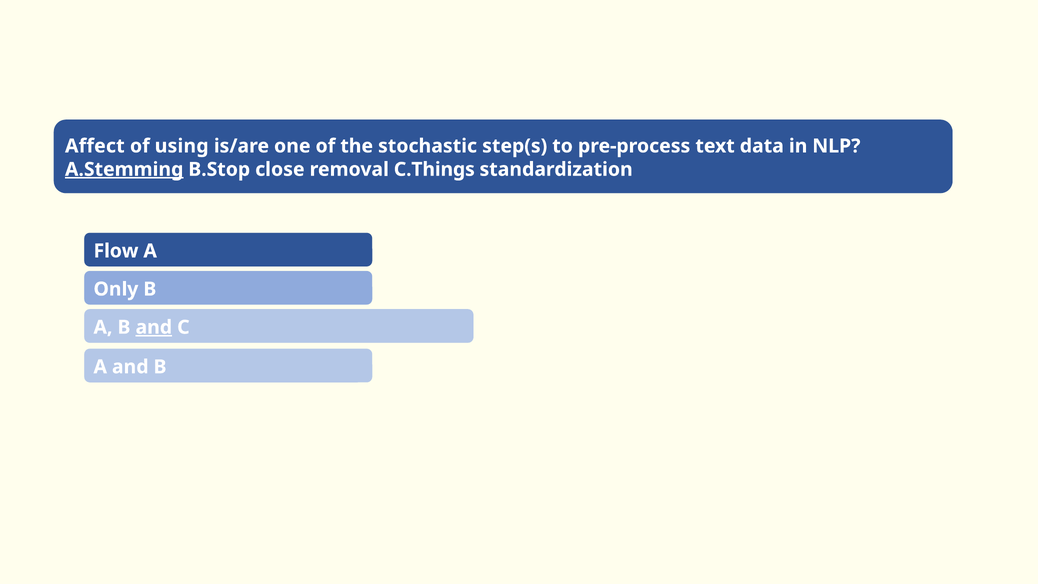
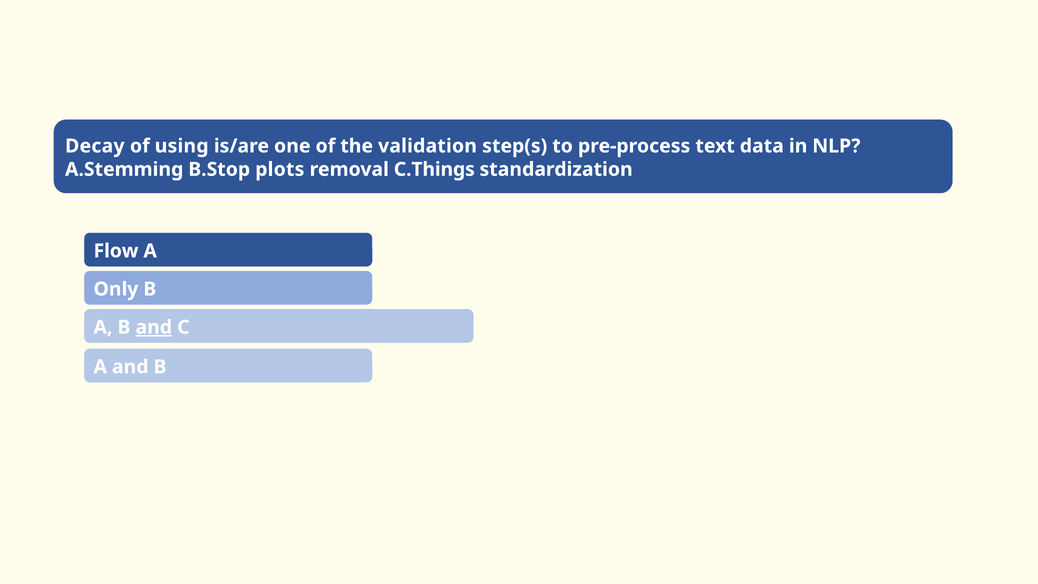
Affect: Affect -> Decay (95, 146)
stochastic: stochastic -> validation (427, 146)
A.Stemming underline: present -> none (124, 169)
close: close -> plots (280, 169)
